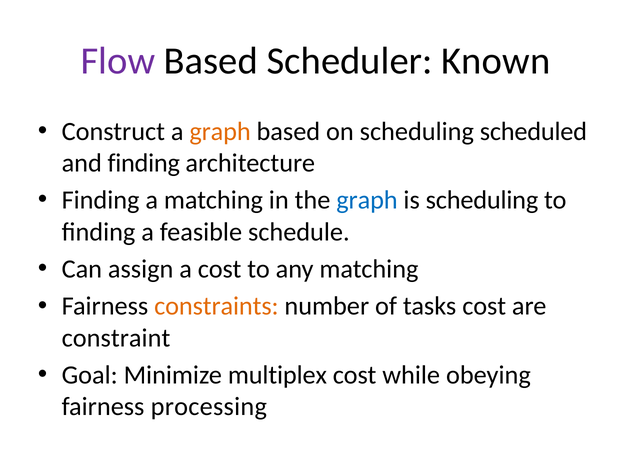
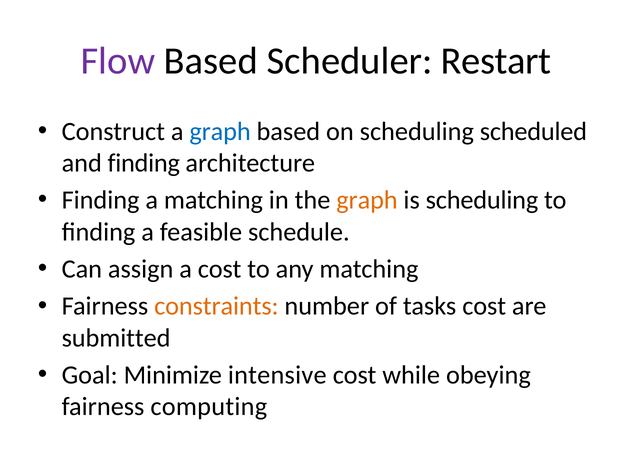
Known: Known -> Restart (496, 61)
graph colour: orange -> blue (220, 131)
graph colour: blue -> orange (367, 200)
constraint: constraint -> submitted (116, 338)
multiplex: multiplex -> intensive (277, 375)
processing: processing -> computing (209, 407)
